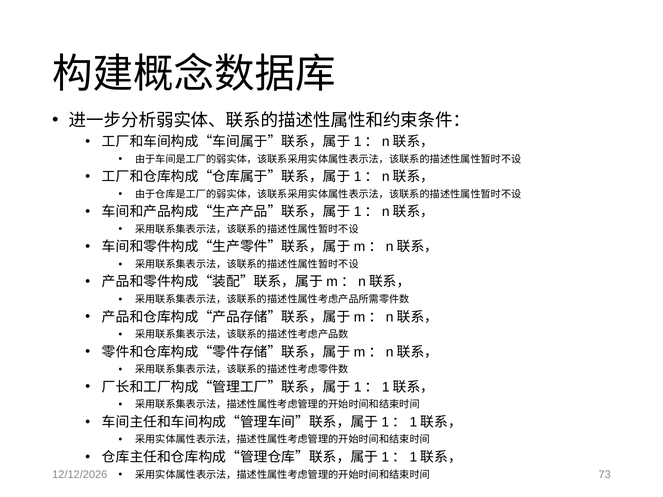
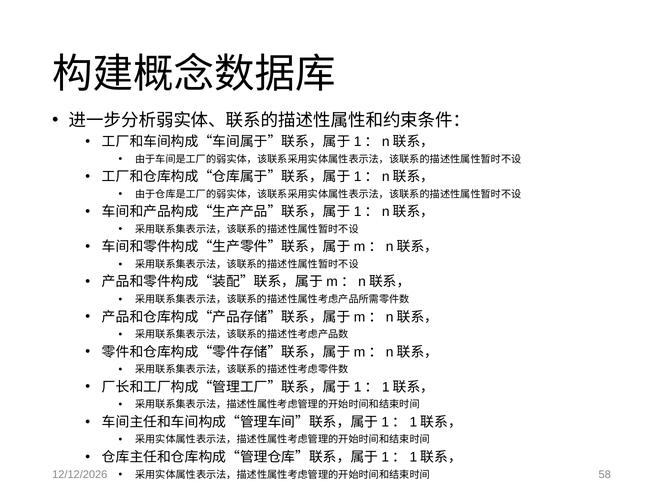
73: 73 -> 58 (605, 475)
